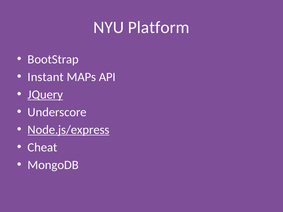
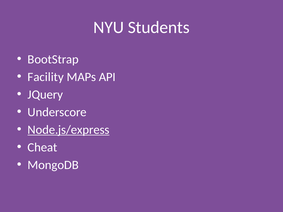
Platform: Platform -> Students (159, 27)
Instant: Instant -> Facility (46, 77)
JQuery underline: present -> none (45, 95)
